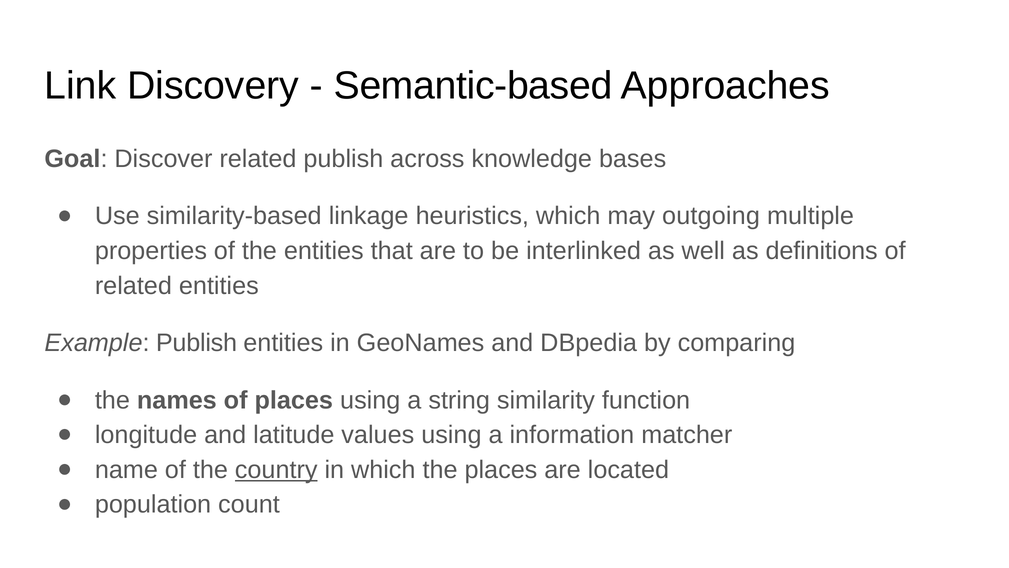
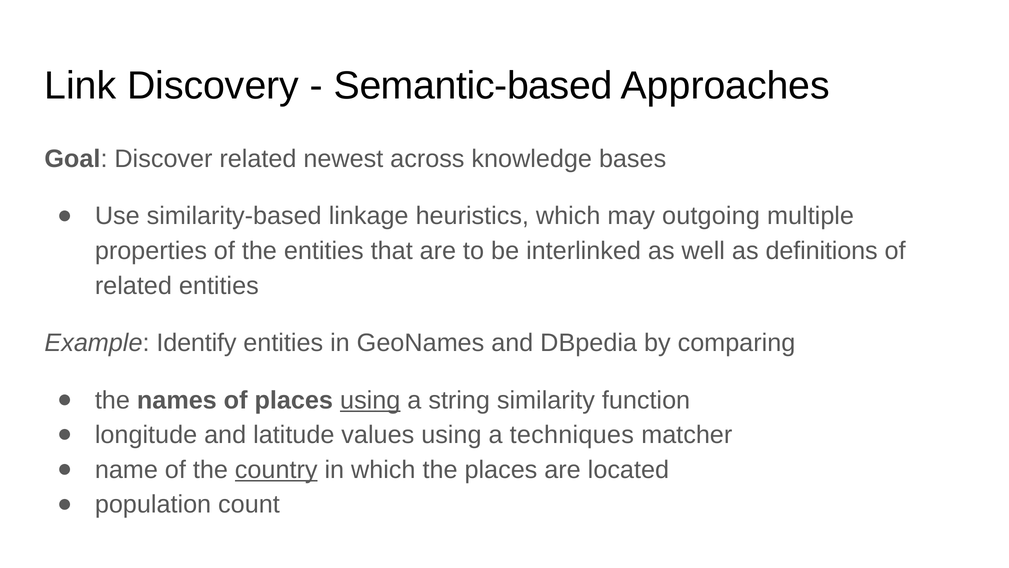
related publish: publish -> newest (343, 159)
Example Publish: Publish -> Identify (196, 343)
using underline: none -> present (370, 400)
information: information -> techniques (572, 435)
